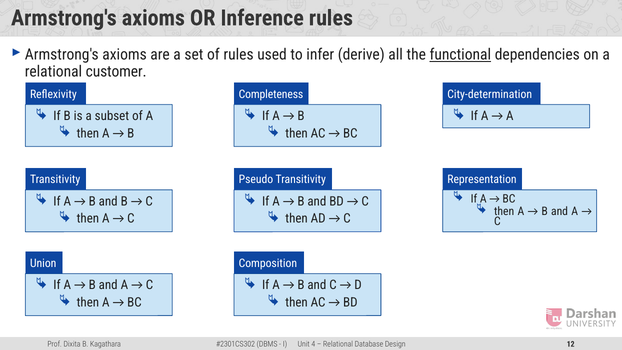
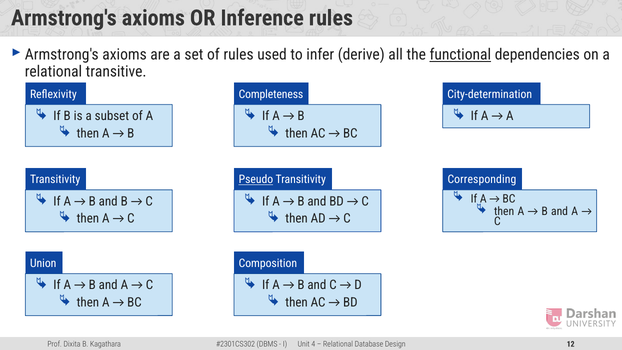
customer: customer -> transitive (116, 71)
Pseudo underline: none -> present (256, 180)
Representation: Representation -> Corresponding (482, 180)
